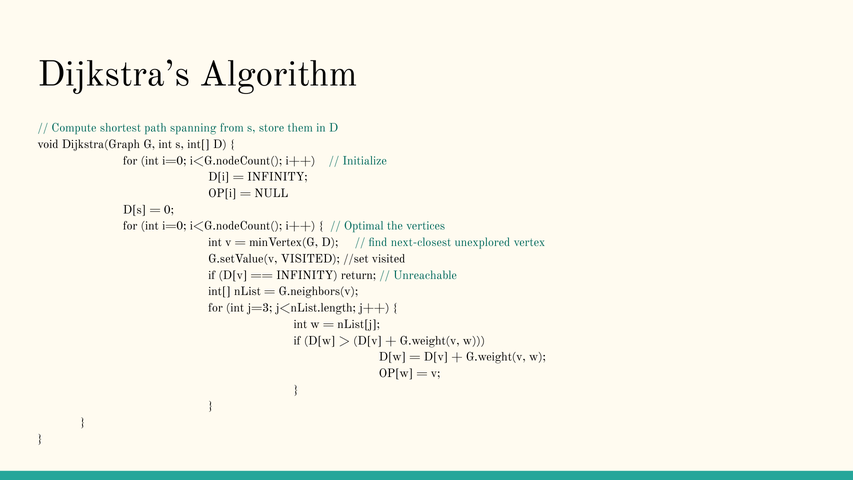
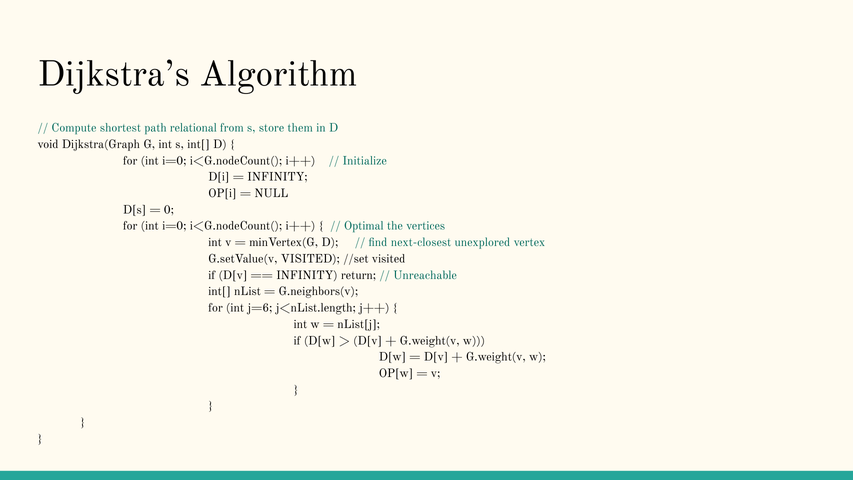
spanning: spanning -> relational (193, 128)
j=3: j=3 -> j=6 (260, 308)
